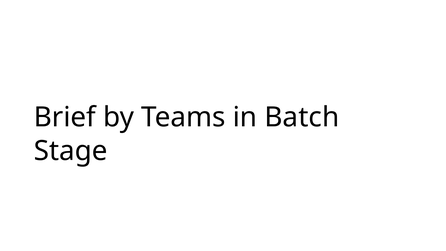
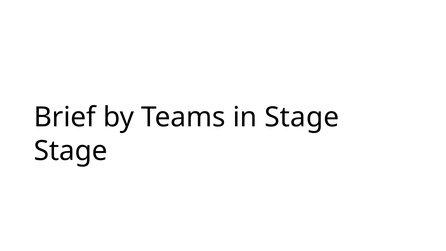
in Batch: Batch -> Stage (302, 117)
